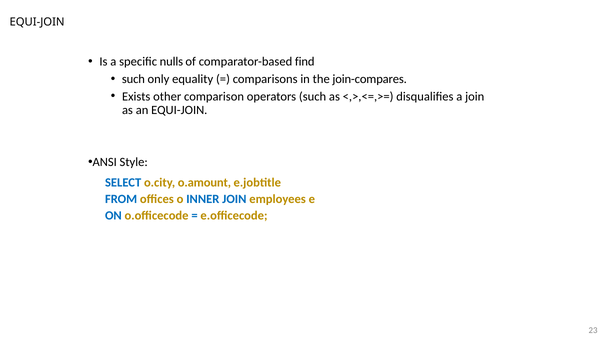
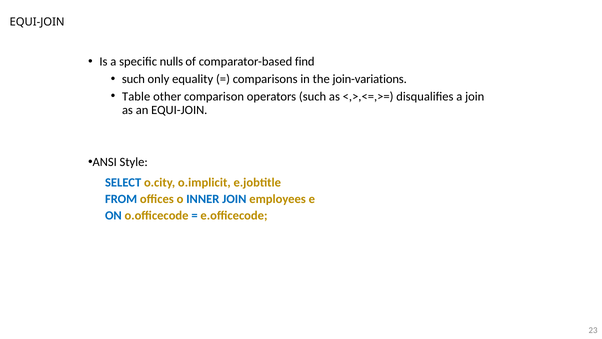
join-compares: join-compares -> join-variations (370, 79)
Exists: Exists -> Table (136, 96)
o.amount: o.amount -> o.implicit (204, 182)
